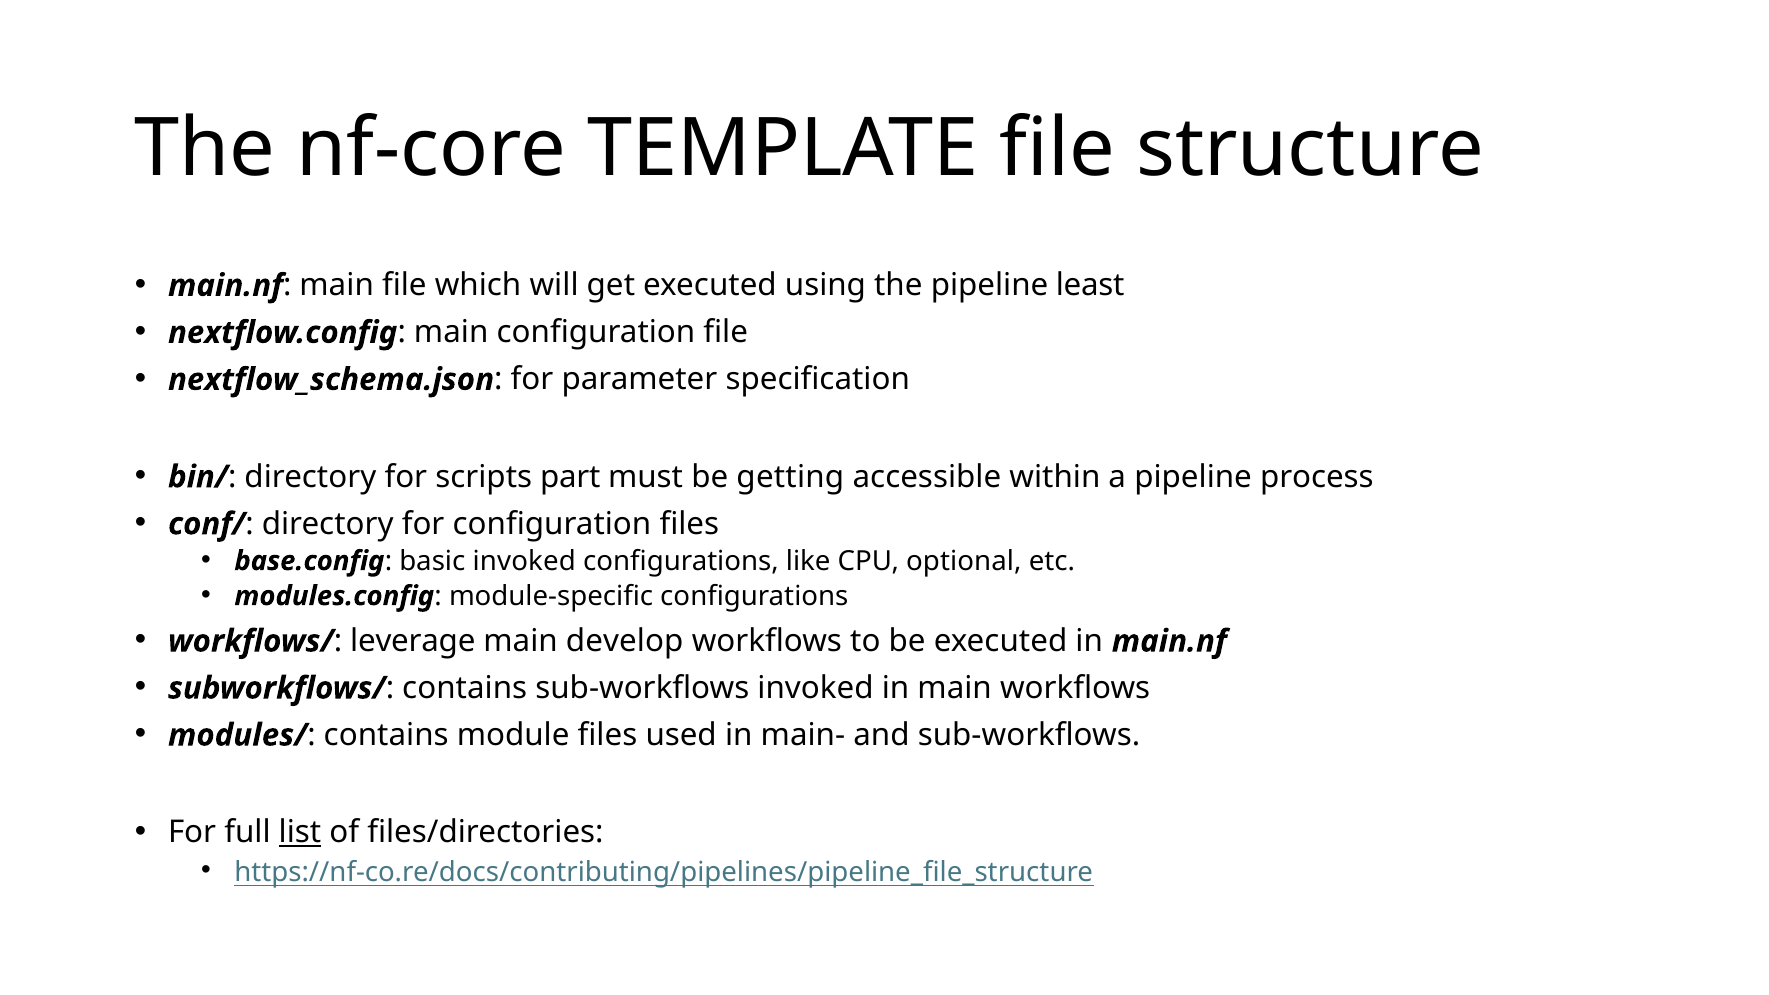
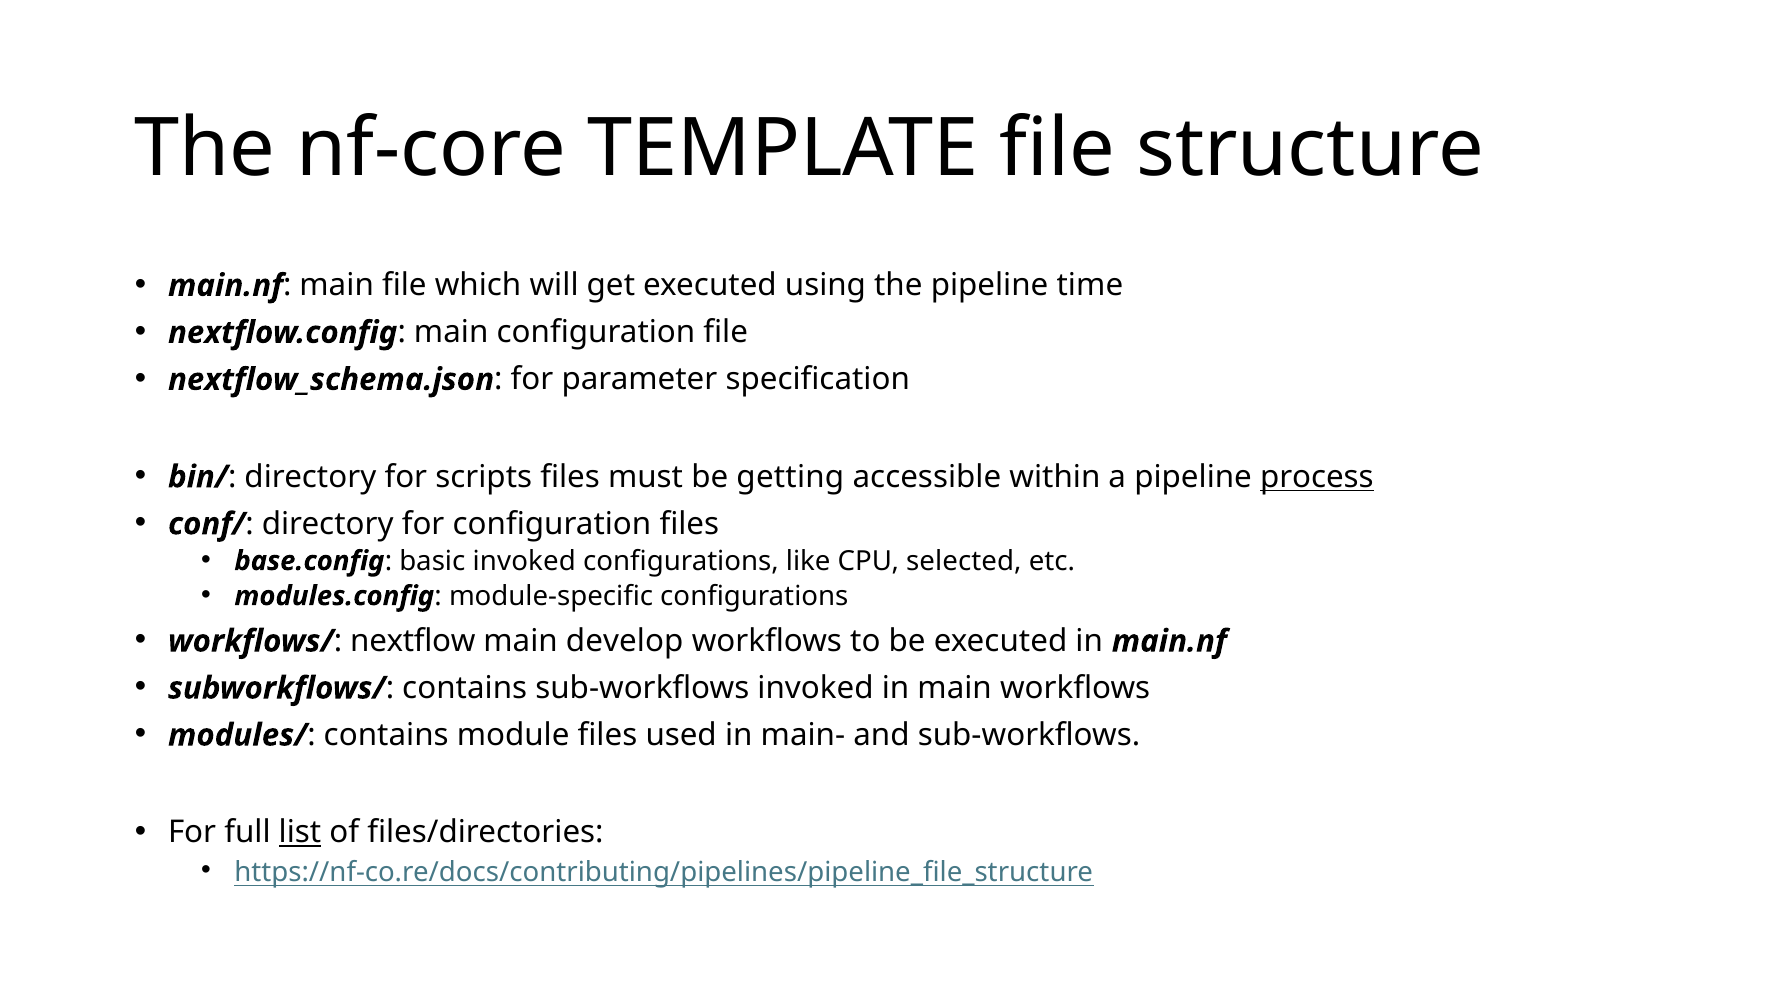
least: least -> time (1090, 286)
scripts part: part -> files (570, 477)
process underline: none -> present (1317, 477)
optional: optional -> selected (964, 561)
leverage: leverage -> nextflow (413, 641)
